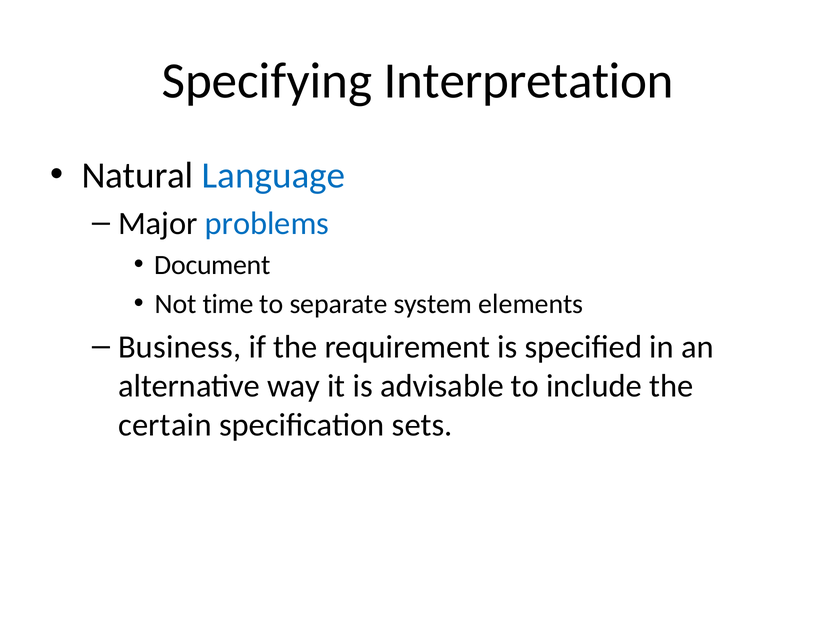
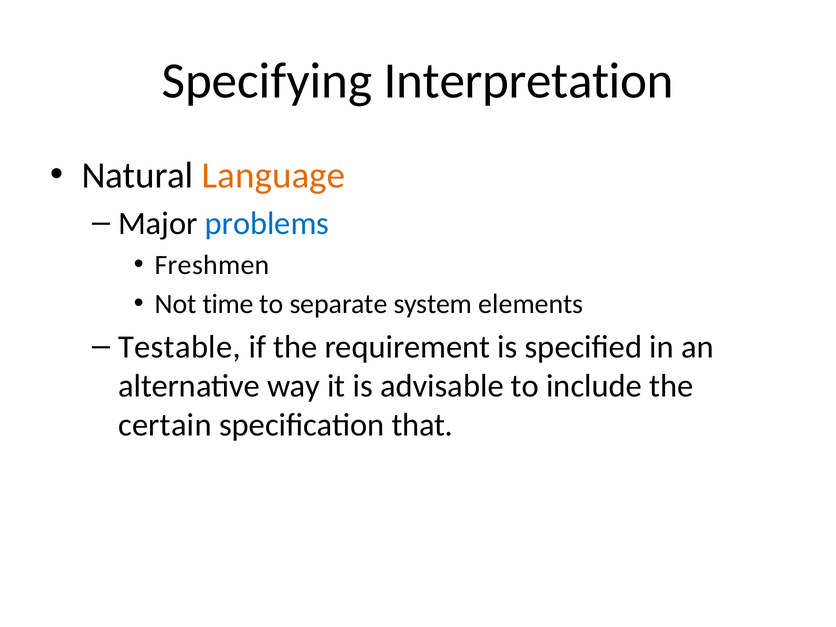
Language colour: blue -> orange (274, 175)
Document: Document -> Freshmen (212, 265)
Business: Business -> Testable (180, 347)
sets: sets -> that (422, 425)
